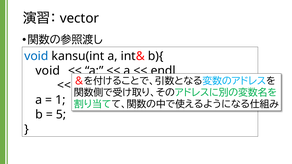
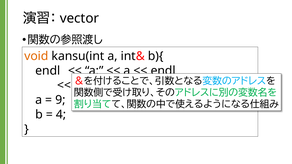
void colour: blue -> orange (36, 56)
void: void -> endl (48, 71)
1: 1 -> 9 (60, 100)
5: 5 -> 4 (61, 115)
